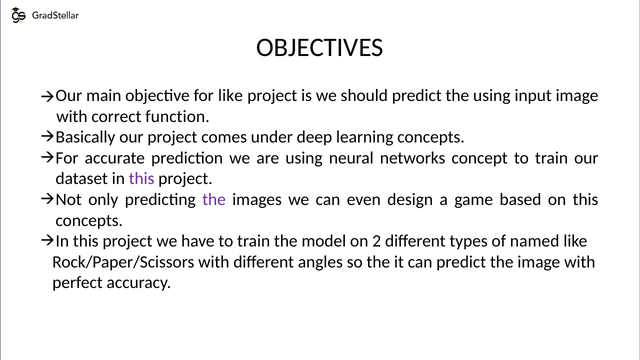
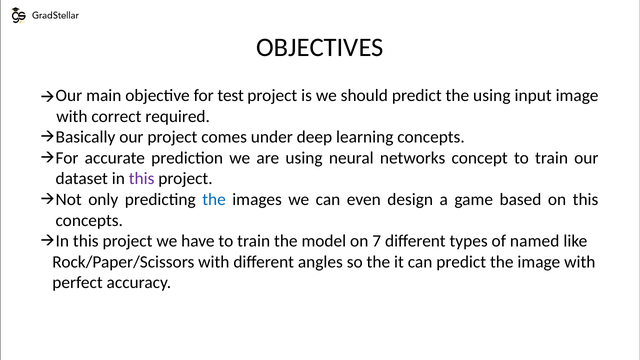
for like: like -> test (231, 96)
function: function -> required (178, 116)
the colour: purple -> blue (214, 200)
2: 2 -> 7 (377, 241)
